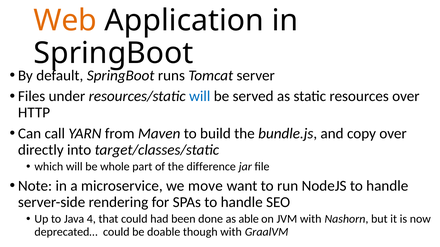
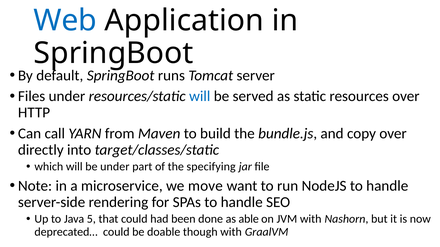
Web colour: orange -> blue (65, 21)
be whole: whole -> under (115, 167)
difference: difference -> specifying (211, 167)
4: 4 -> 5 (91, 219)
